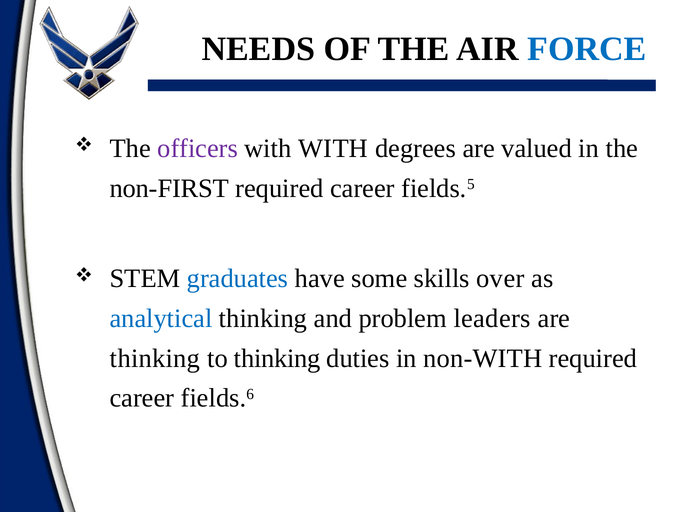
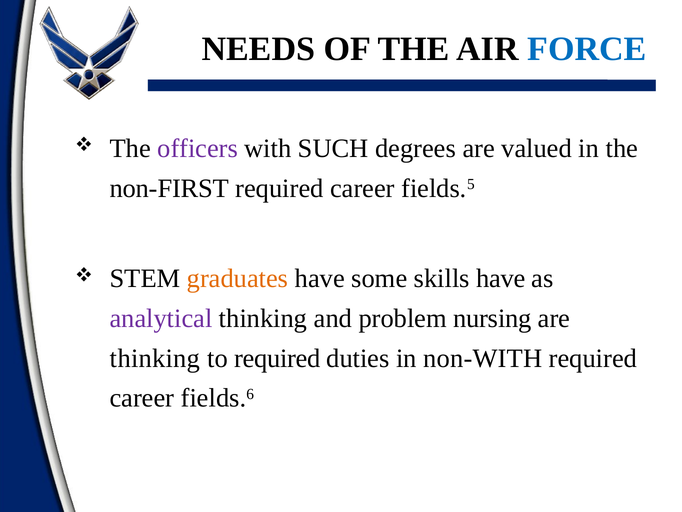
with WITH: WITH -> SUCH (333, 148)
graduates colour: blue -> orange (238, 278)
skills over: over -> have (501, 278)
analytical colour: blue -> purple (161, 318)
leaders: leaders -> nursing (492, 318)
to thinking: thinking -> required (277, 358)
